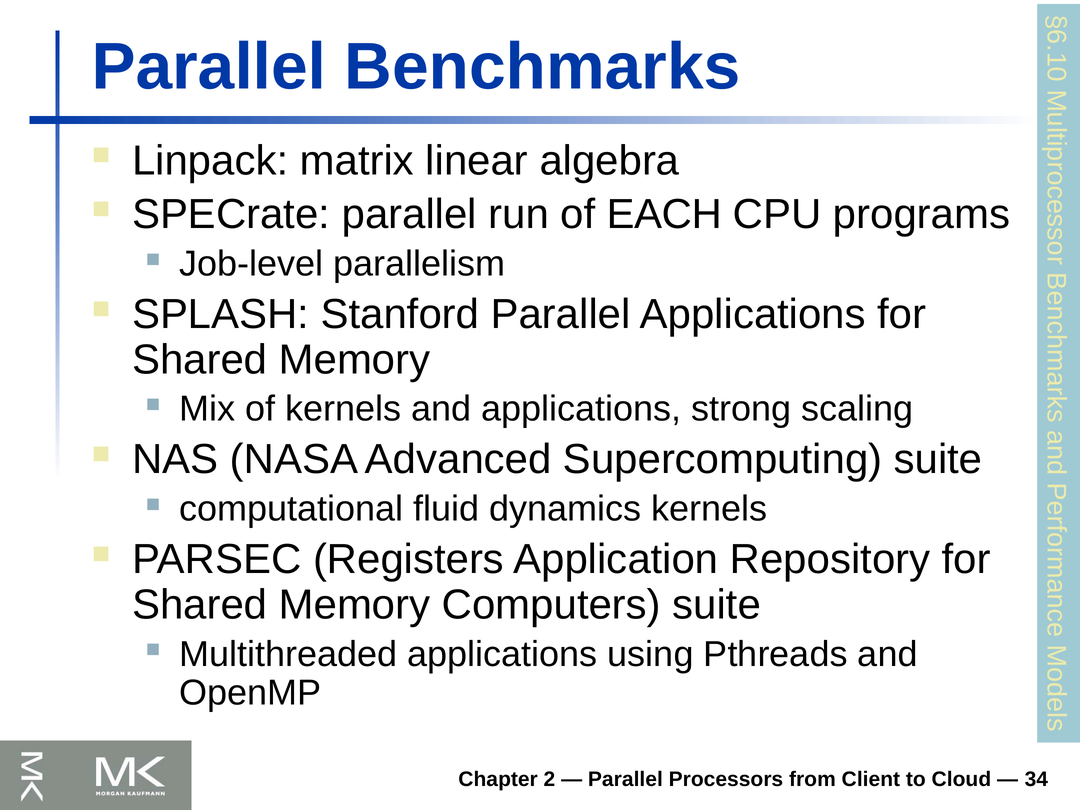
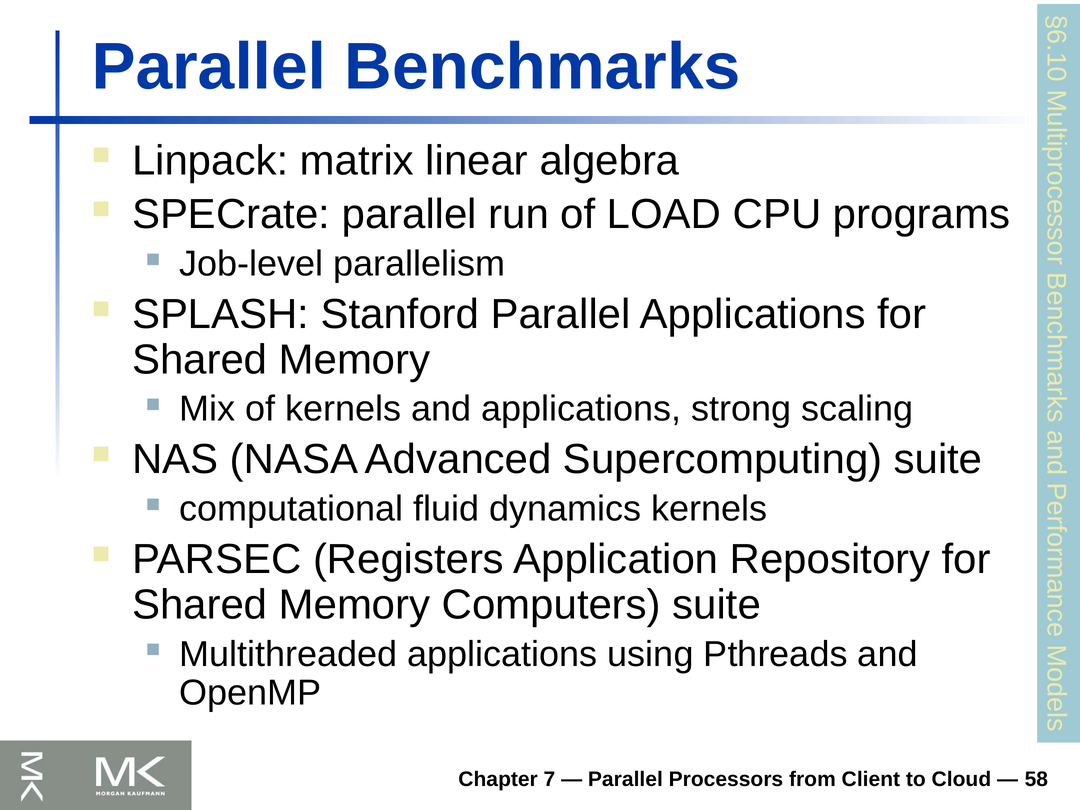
EACH: EACH -> LOAD (664, 215)
2: 2 -> 7 (549, 780)
34: 34 -> 58 (1036, 780)
